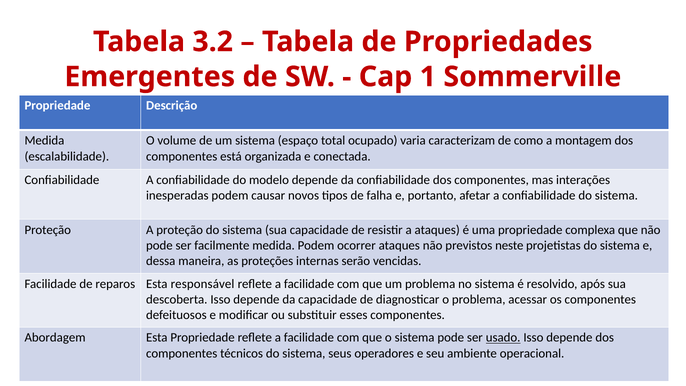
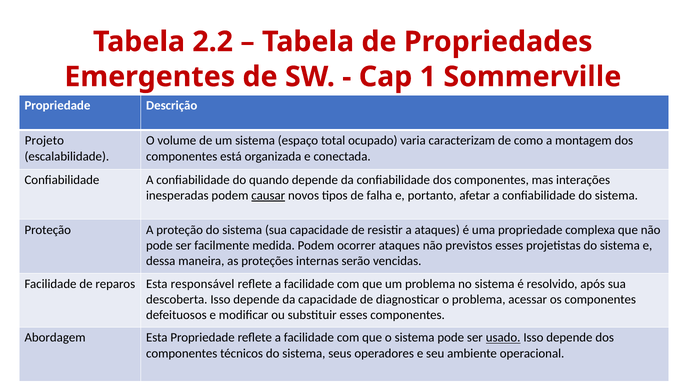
3.2: 3.2 -> 2.2 (213, 42)
Medida: Medida -> Projeto (44, 141)
modelo: modelo -> quando (269, 180)
causar underline: none -> present (268, 196)
previstos neste: neste -> esses (509, 245)
